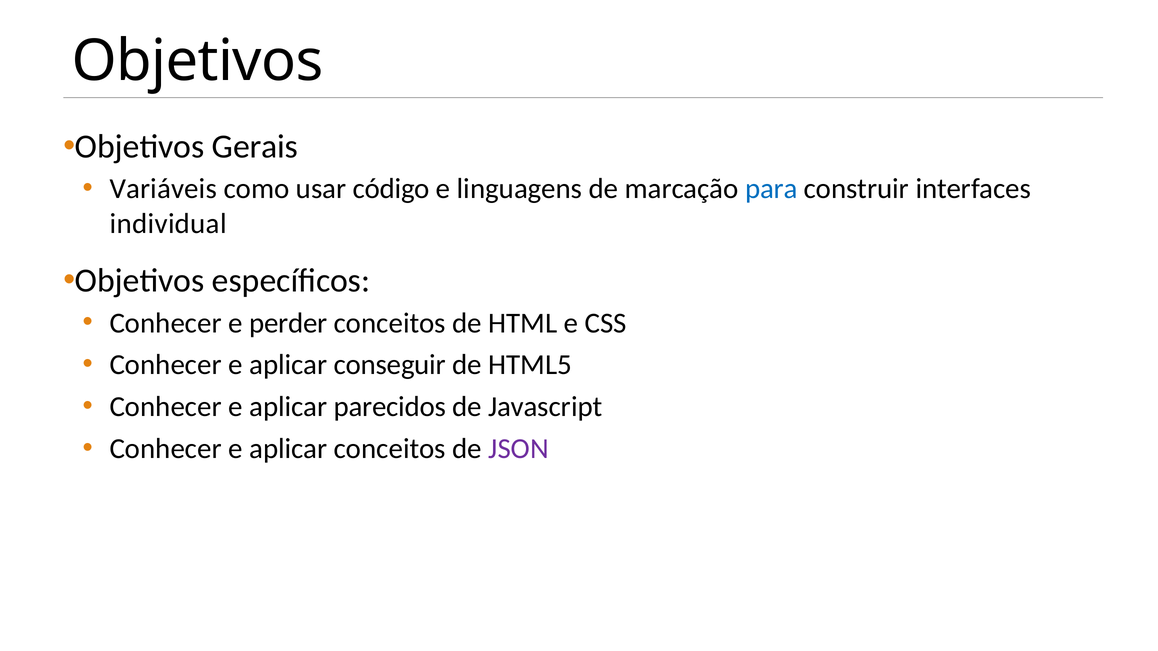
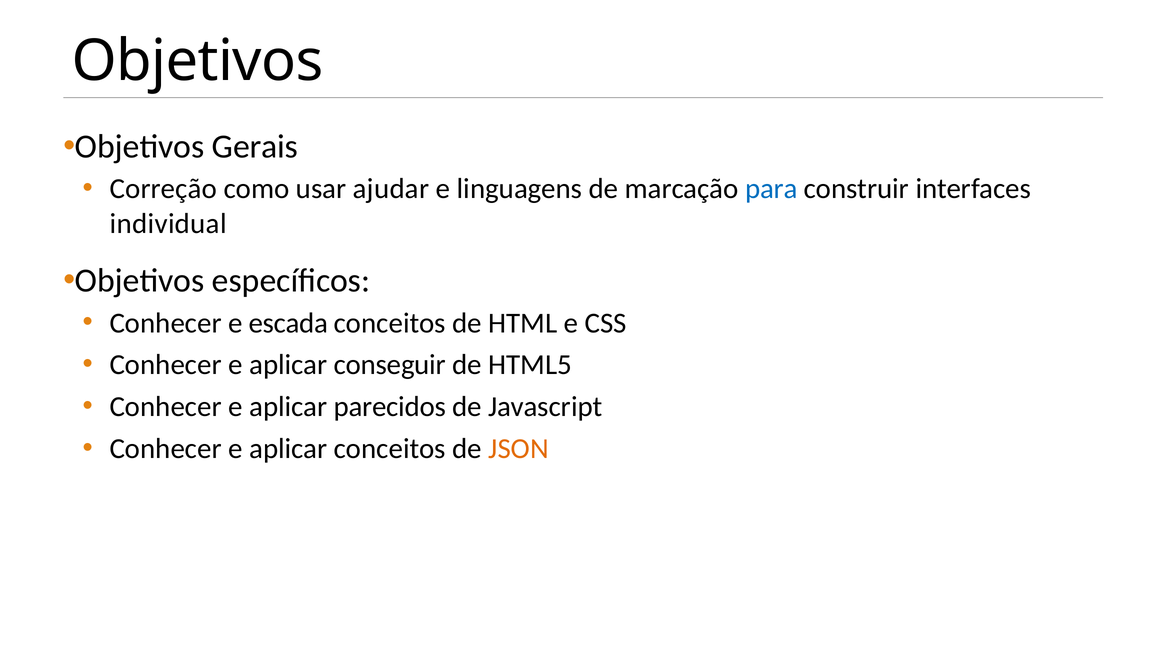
Variáveis: Variáveis -> Correção (163, 189)
código: código -> ajudar (391, 189)
perder: perder -> escada (288, 323)
JSON colour: purple -> orange (519, 449)
